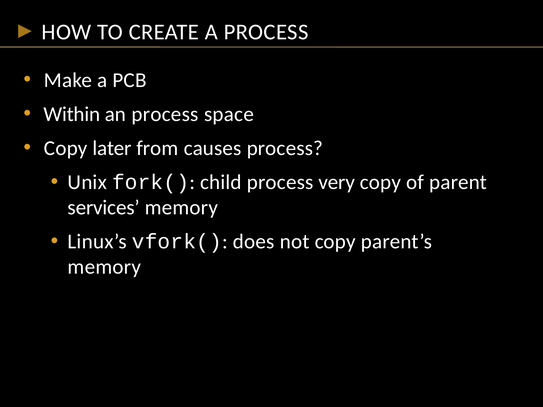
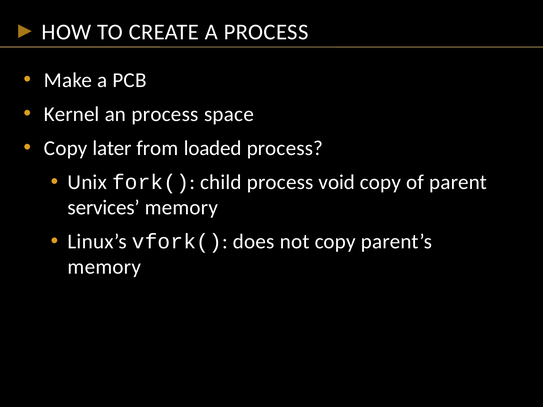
Within: Within -> Kernel (72, 114)
causes: causes -> loaded (213, 148)
very: very -> void (337, 182)
